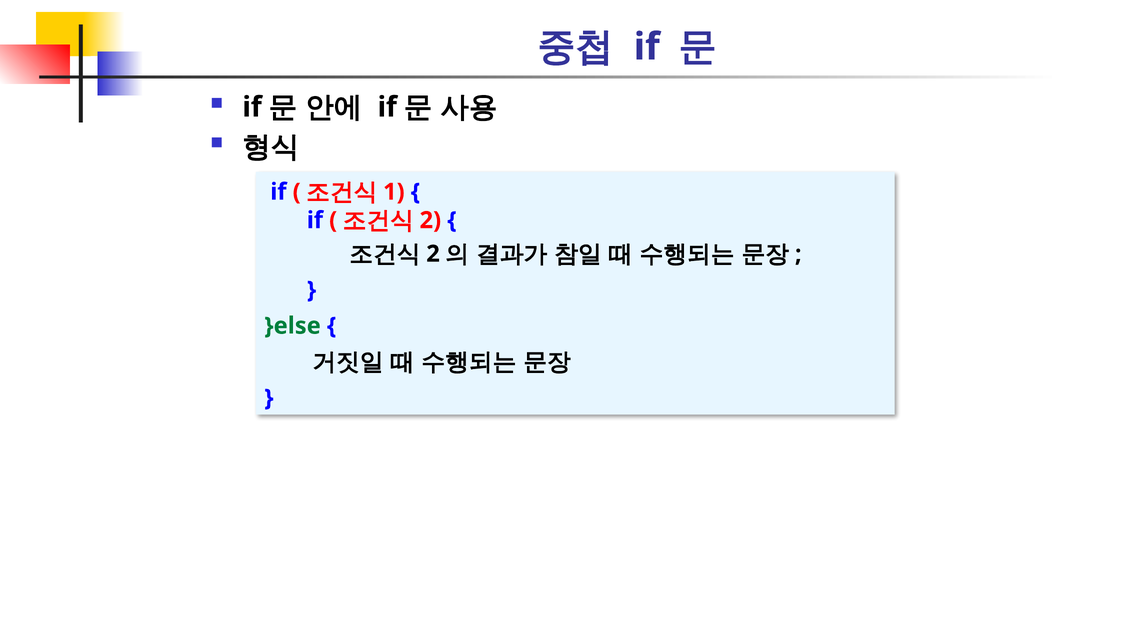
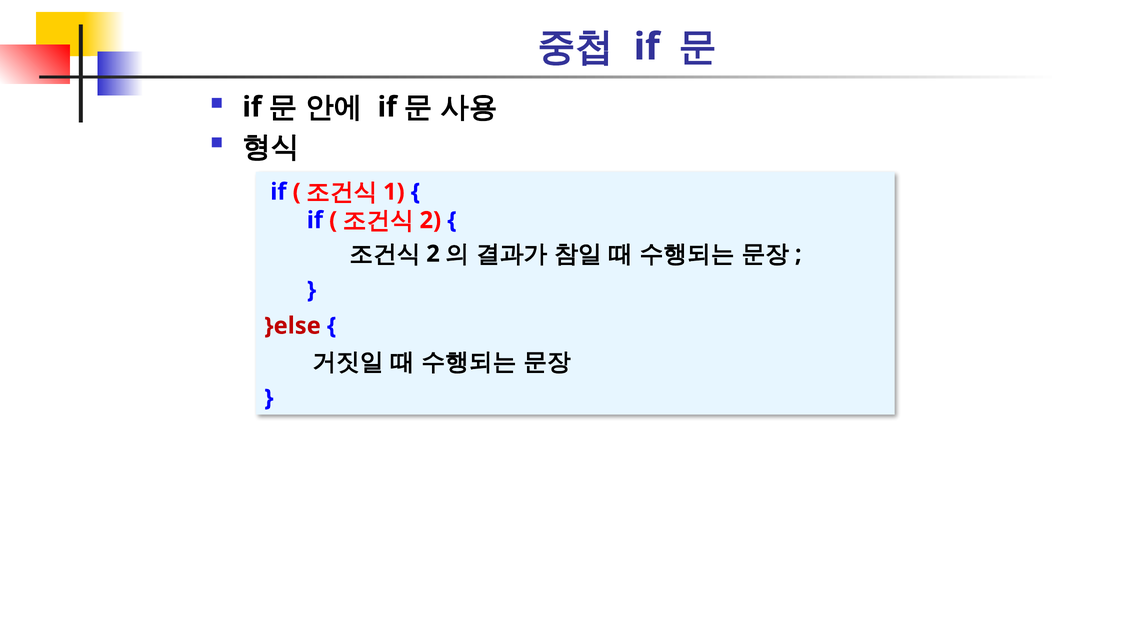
}else colour: green -> red (293, 326)
